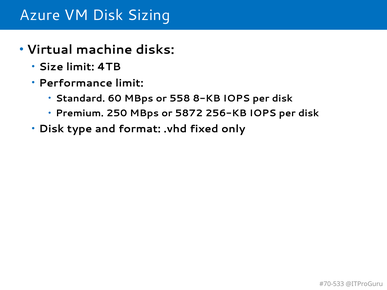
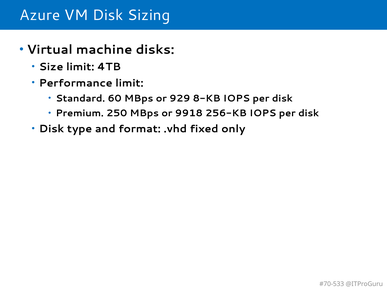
558: 558 -> 929 (180, 99)
5872: 5872 -> 9918 (189, 113)
